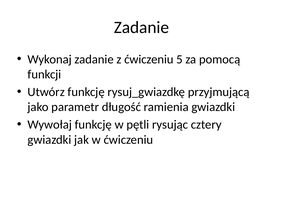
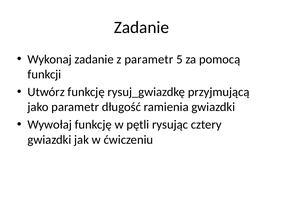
z ćwiczeniu: ćwiczeniu -> parametr (149, 59)
